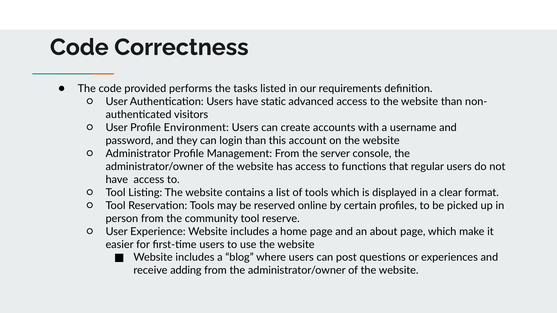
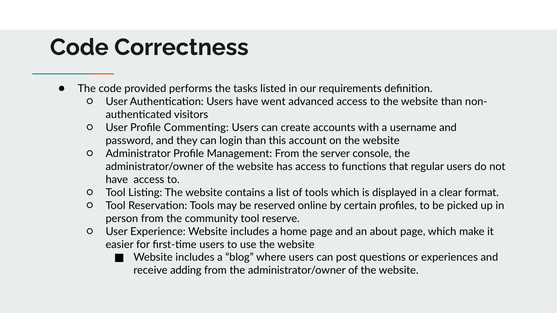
static: static -> went (273, 102)
Environment: Environment -> Commenting (196, 128)
